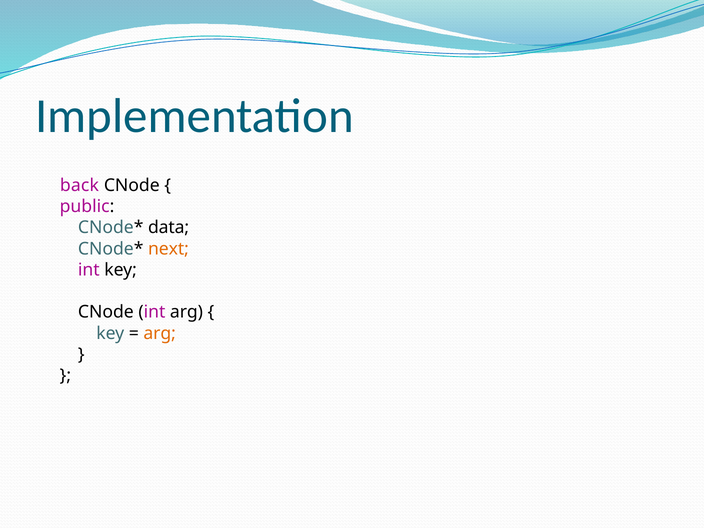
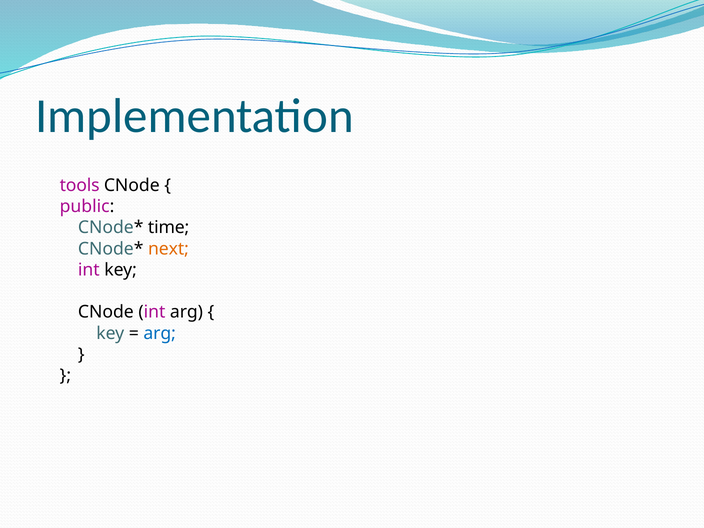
back: back -> tools (80, 185)
data: data -> time (169, 228)
arg colour: orange -> blue (160, 333)
